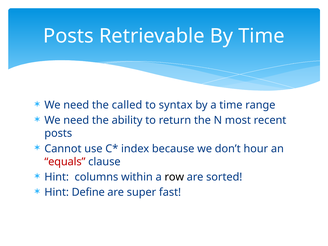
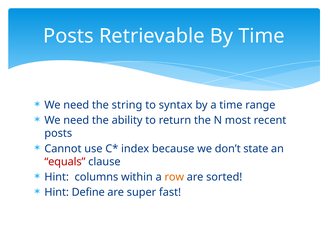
called: called -> string (127, 105)
hour: hour -> state (256, 149)
row colour: black -> orange (174, 177)
